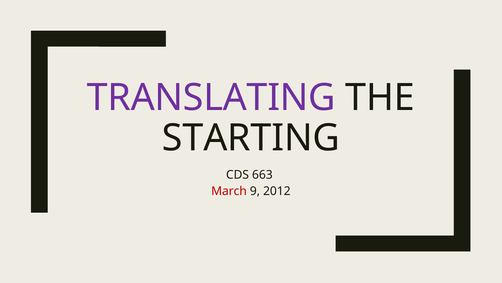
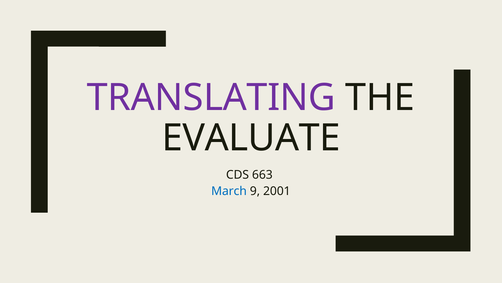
STARTING: STARTING -> EVALUATE (251, 138)
March colour: red -> blue (229, 191)
2012: 2012 -> 2001 (277, 191)
